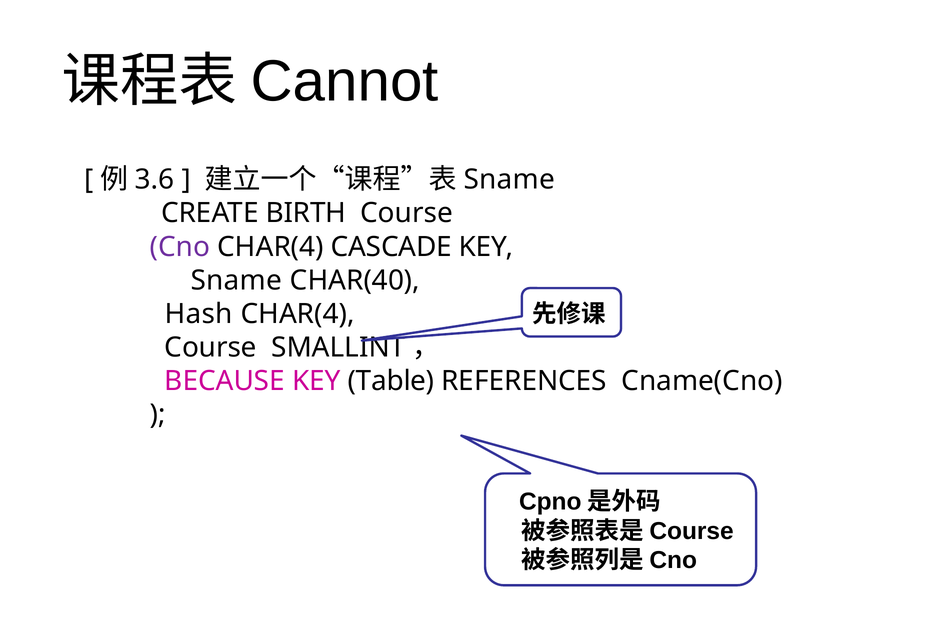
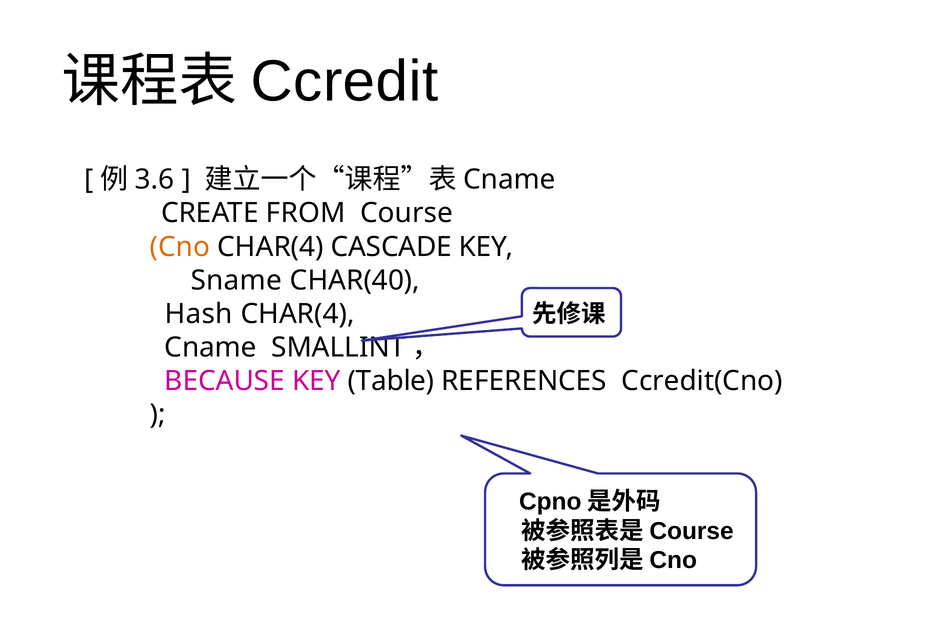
Cannot: Cannot -> Ccredit (345, 82)
Sname: Sname -> Cname (509, 180)
BIRTH: BIRTH -> FROM (306, 213)
Cno colour: purple -> orange (180, 247)
Course: Course -> Cname (211, 348)
Cname(Cno: Cname(Cno -> Ccredit(Cno (702, 381)
